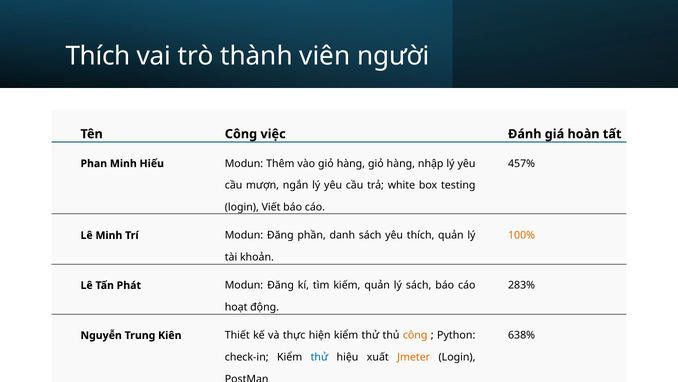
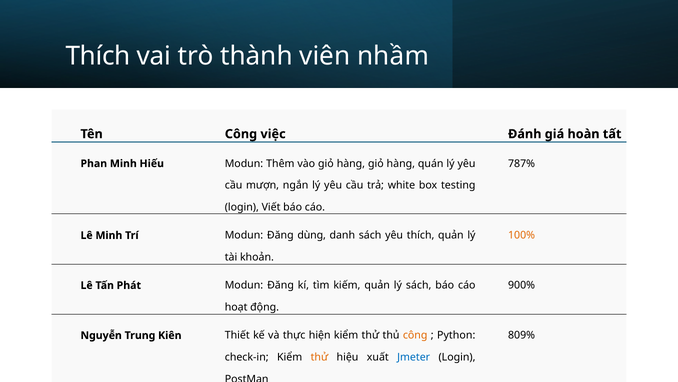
người: người -> nhầm (393, 56)
457%: 457% -> 787% (522, 163)
nhập: nhập -> quán (431, 163)
phần: phần -> dùng (312, 235)
283%: 283% -> 900% (522, 285)
638%: 638% -> 809% (522, 335)
thử colour: blue -> orange (319, 357)
Jmeter colour: orange -> blue (414, 357)
